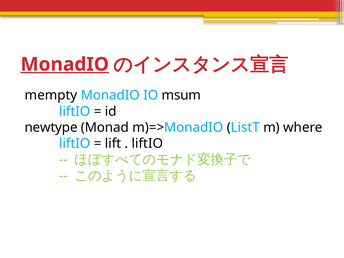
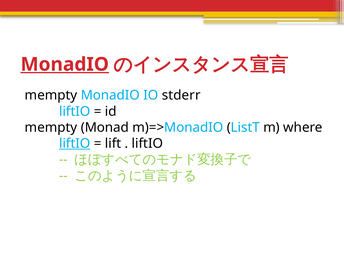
msum: msum -> stderr (181, 95)
newtype: newtype -> mempty (51, 127)
liftIO underline: none -> present (75, 143)
